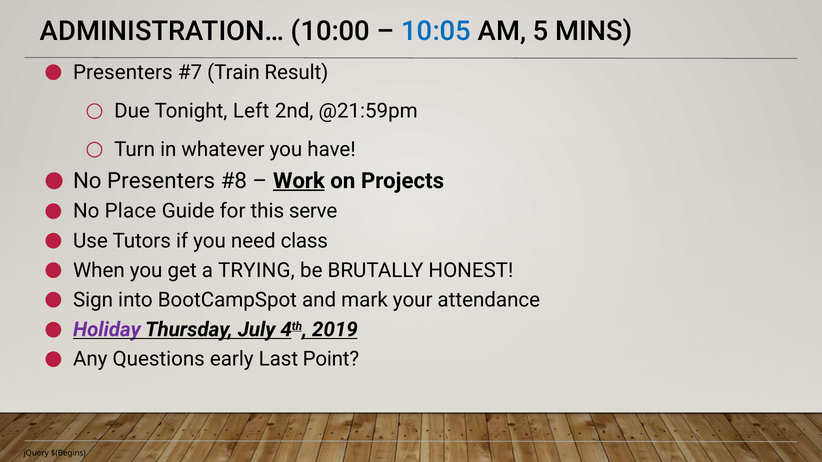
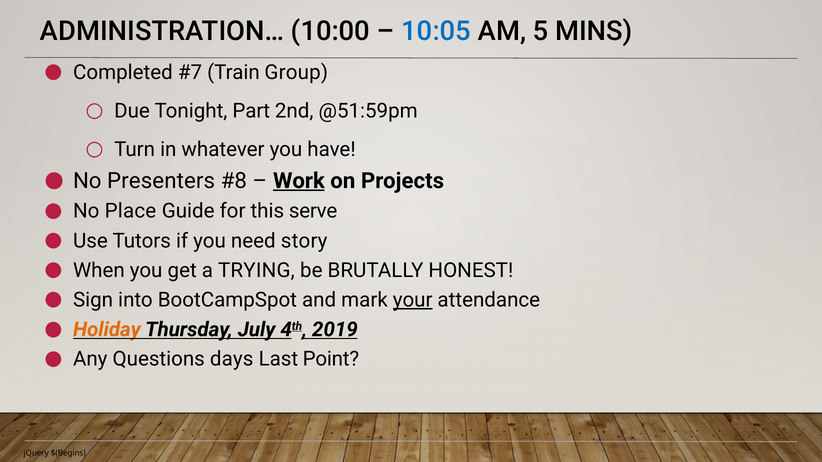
Presenters: Presenters -> Completed (123, 72)
Result: Result -> Group (296, 72)
Left: Left -> Part (251, 111)
@21:59pm: @21:59pm -> @51:59pm (368, 111)
class: class -> story (304, 241)
your underline: none -> present (413, 300)
Holiday colour: purple -> orange (107, 330)
early: early -> days (232, 359)
